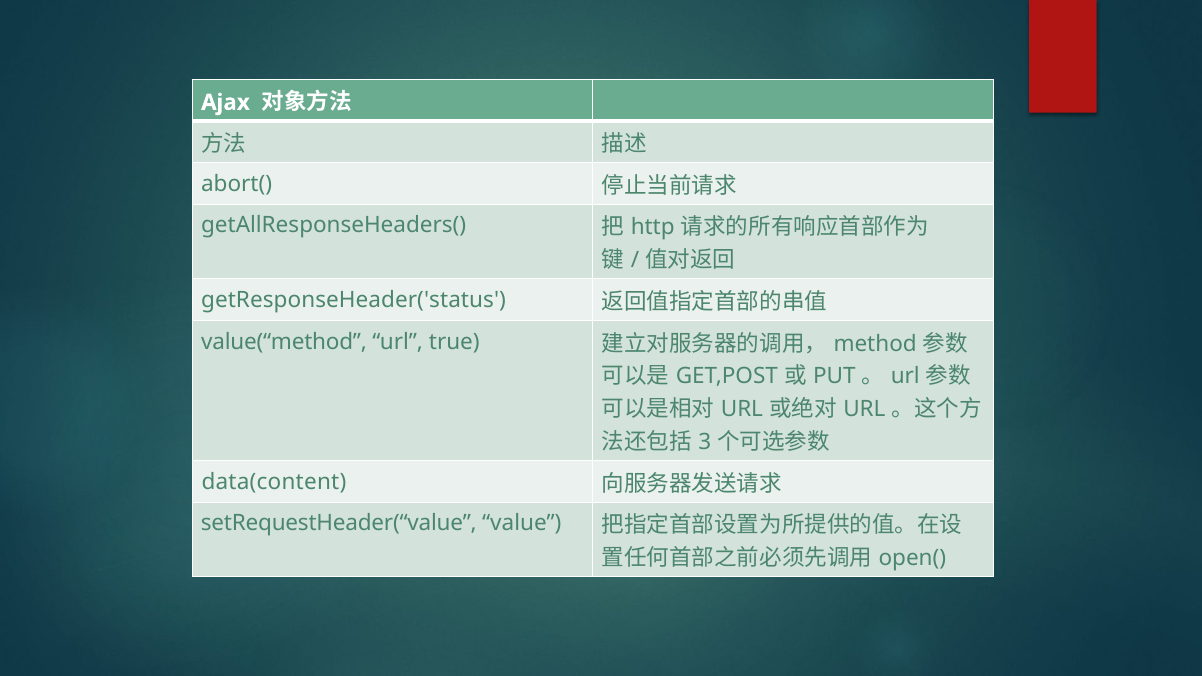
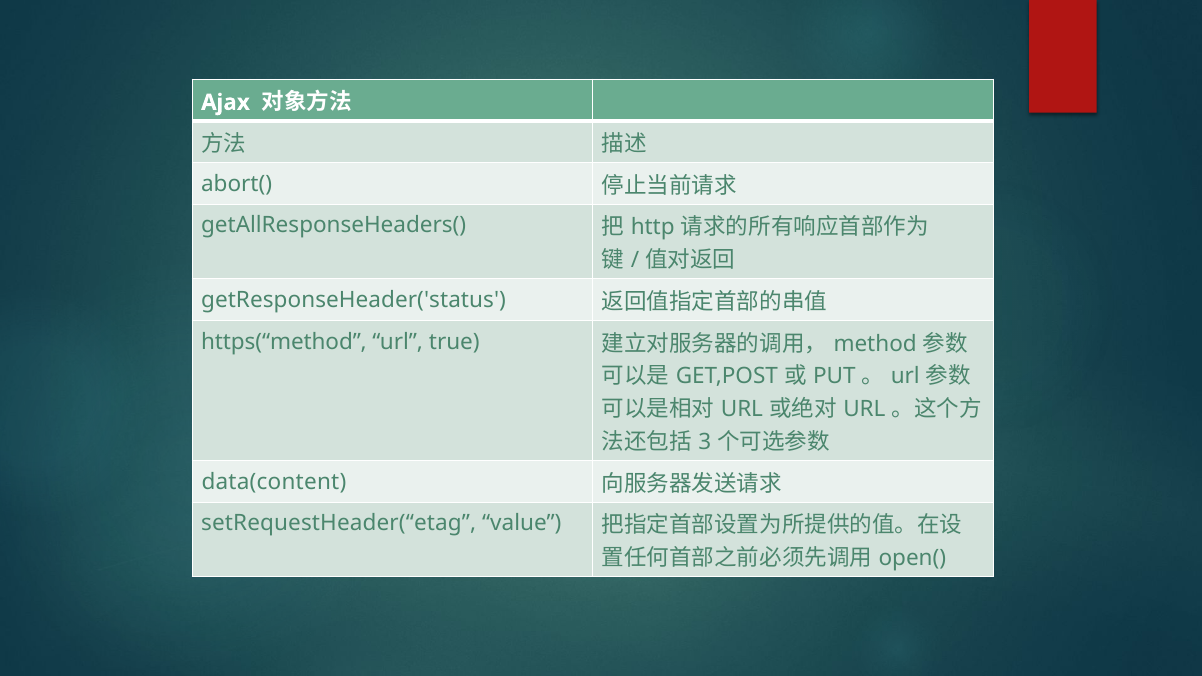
value(“method: value(“method -> https(“method (284, 342)
setRequestHeader(“value: setRequestHeader(“value -> setRequestHeader(“etag (339, 523)
